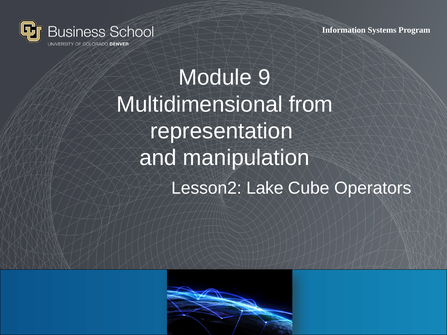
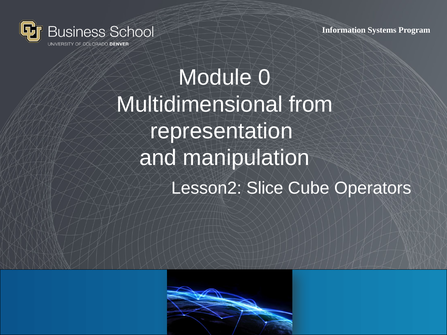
9: 9 -> 0 (264, 78)
Lake: Lake -> Slice (265, 188)
